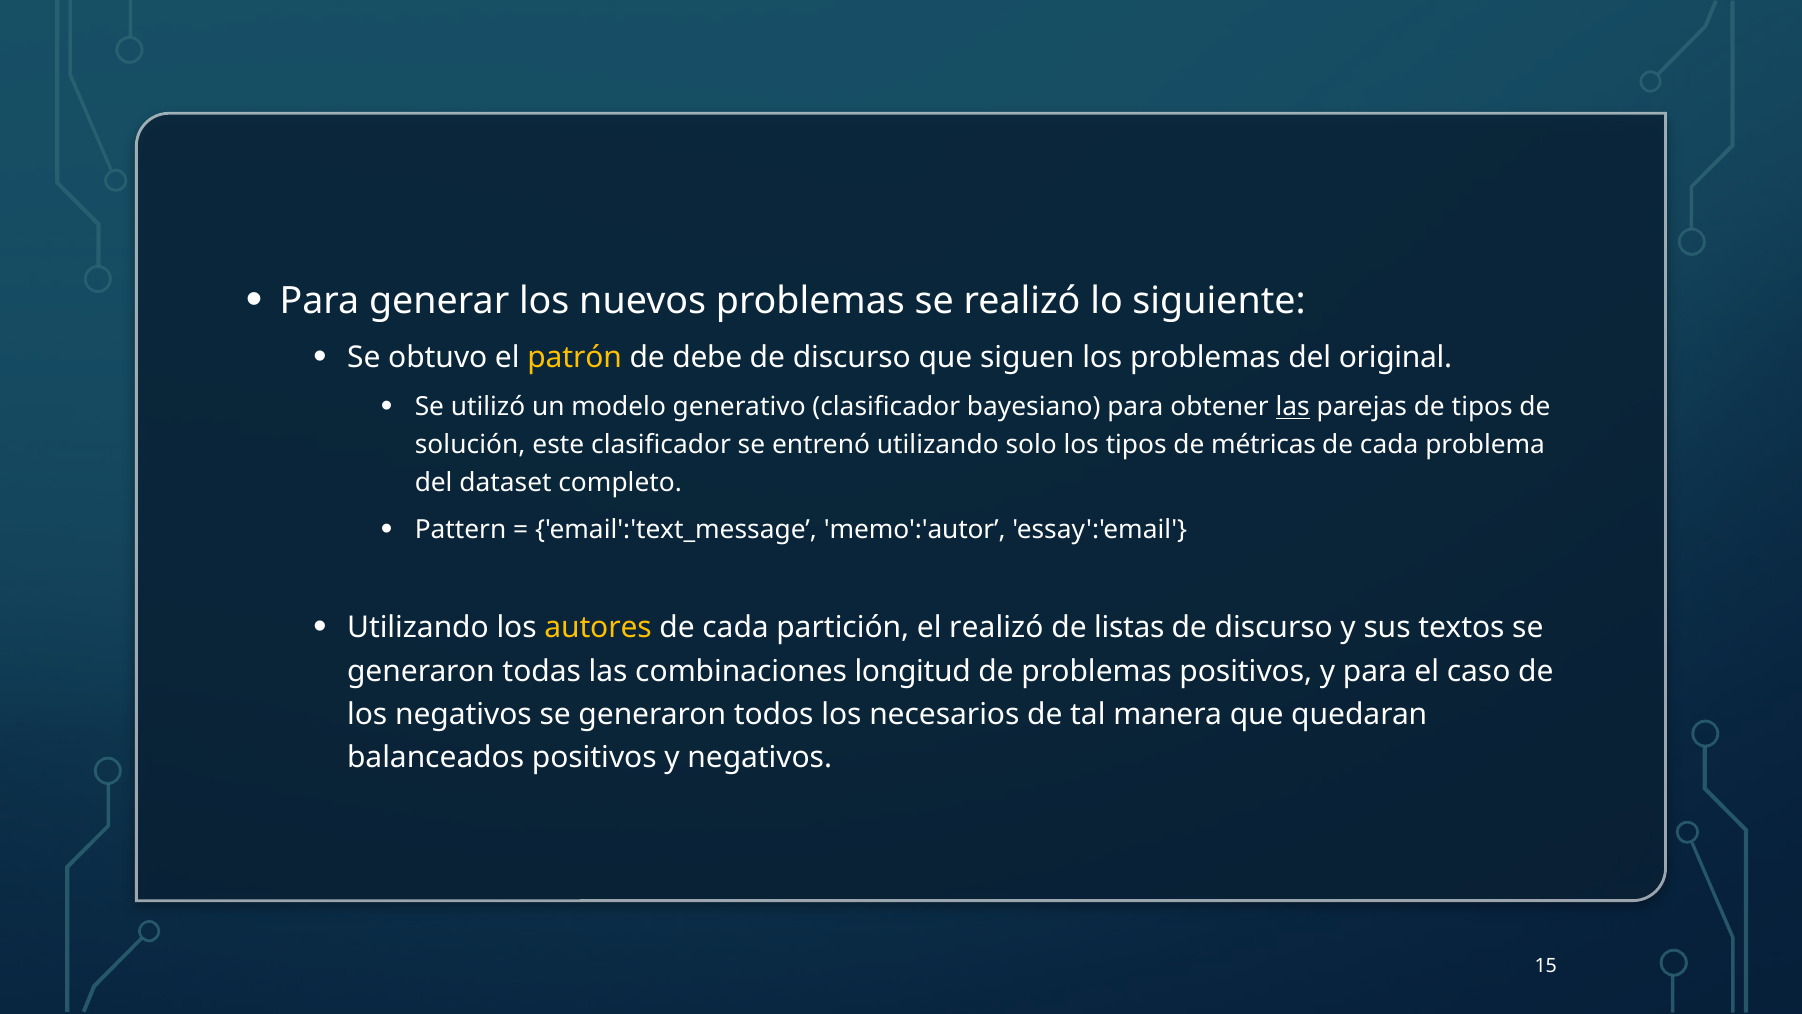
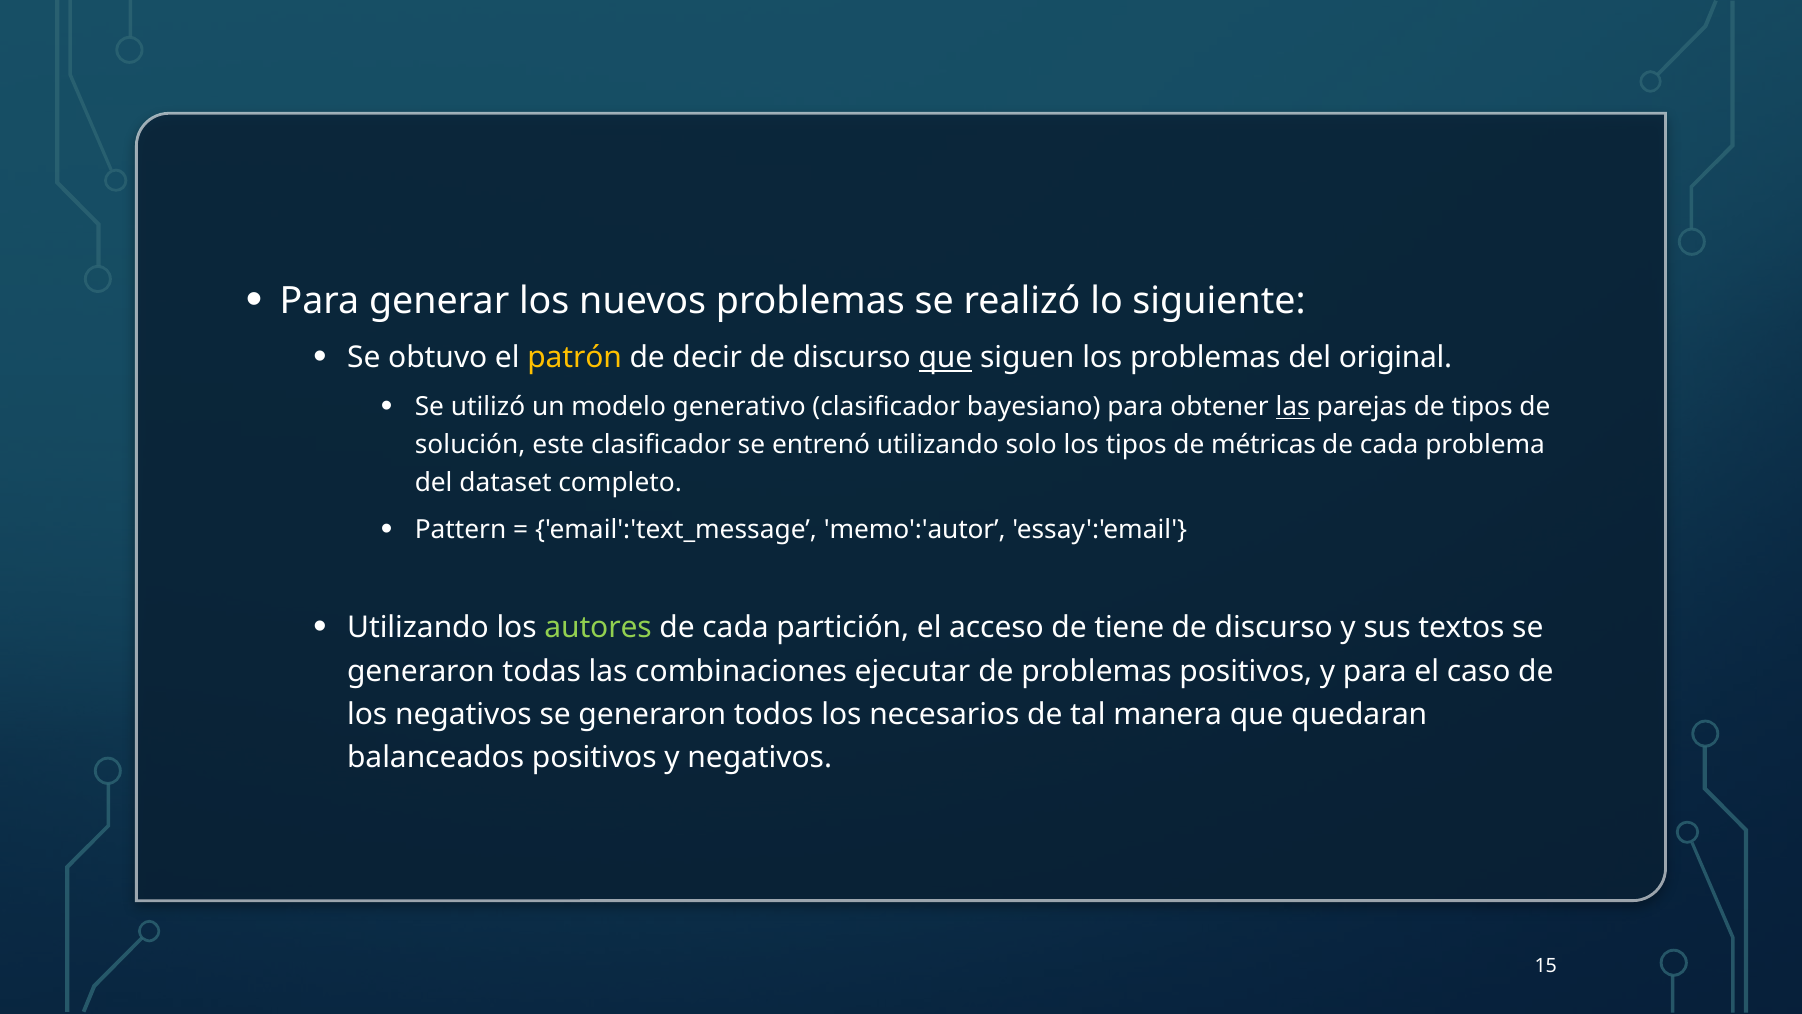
debe: debe -> decir (707, 358)
que underline: none -> present (945, 358)
autores colour: yellow -> light green (598, 628)
el realizó: realizó -> acceso (996, 628)
listas: listas -> tiene (1129, 628)
longitud: longitud -> ejecutar (912, 671)
